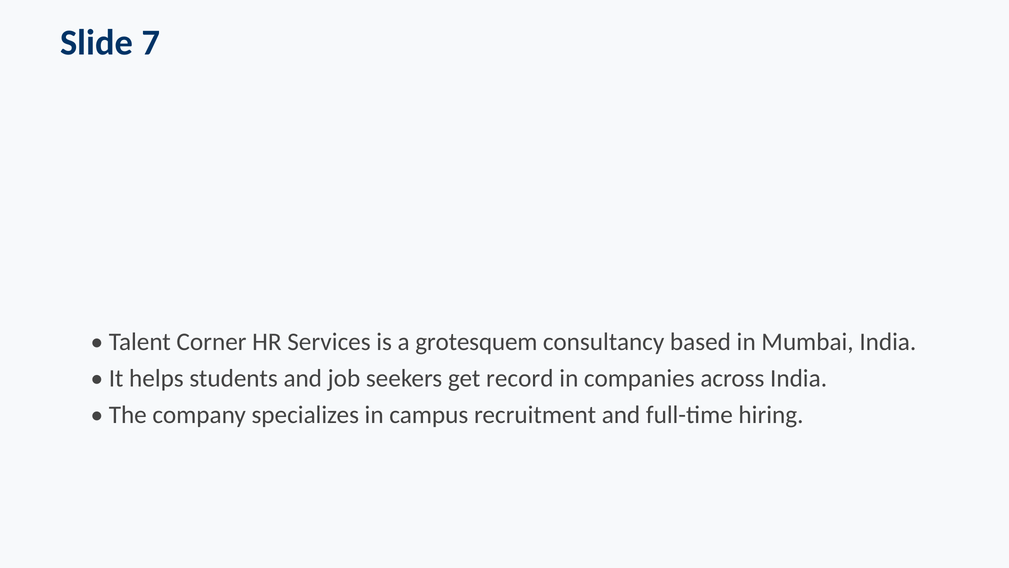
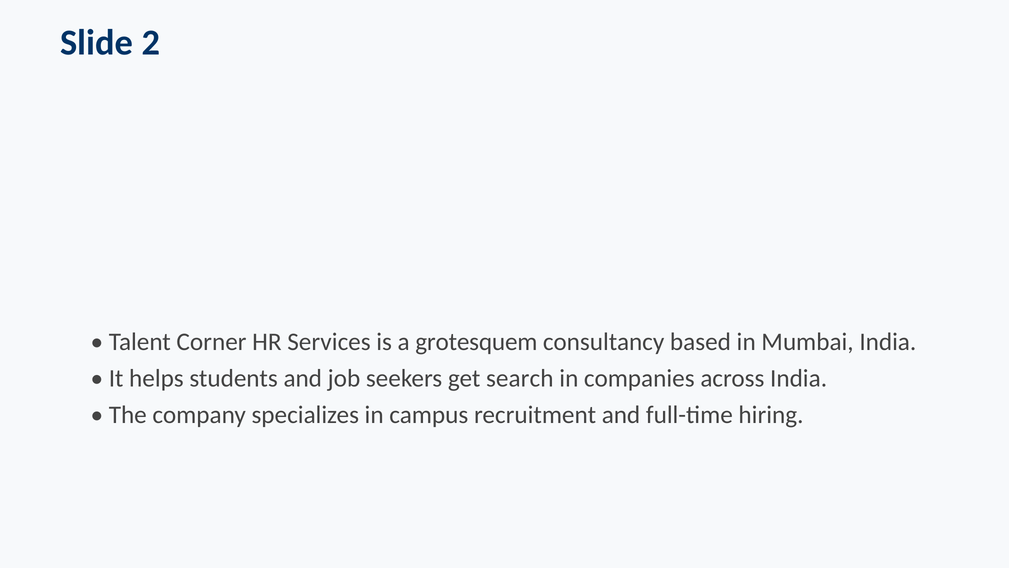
7: 7 -> 2 (151, 43)
record: record -> search (520, 378)
